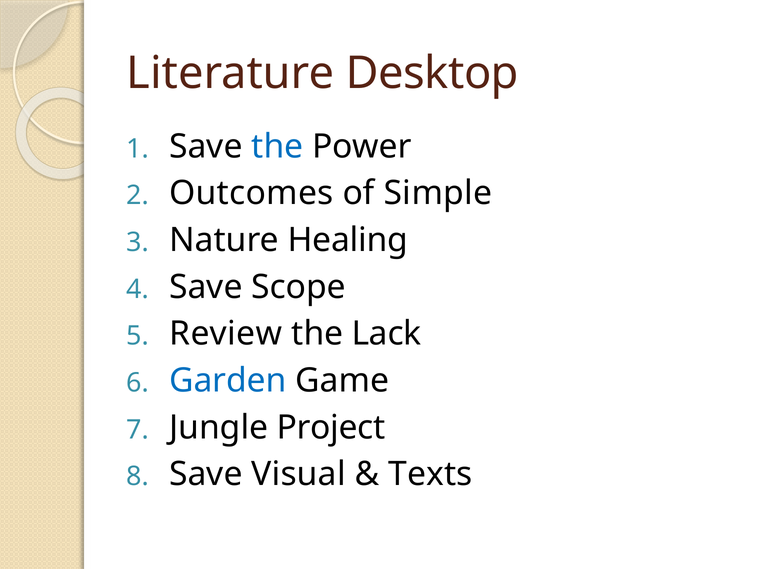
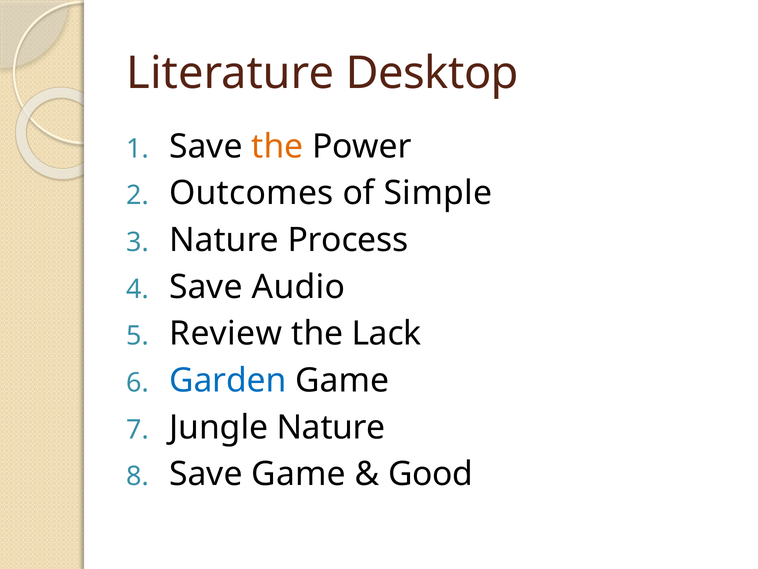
the colour: blue -> orange (277, 146)
Healing: Healing -> Process (348, 240)
Scope: Scope -> Audio (298, 287)
Jungle Project: Project -> Nature (331, 427)
Save Visual: Visual -> Game (299, 474)
Texts: Texts -> Good (431, 474)
